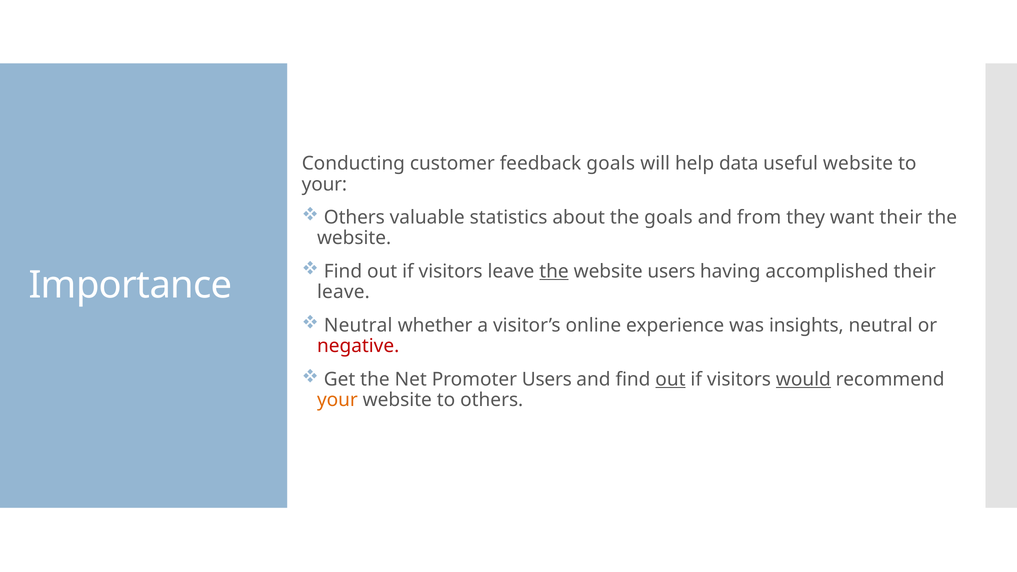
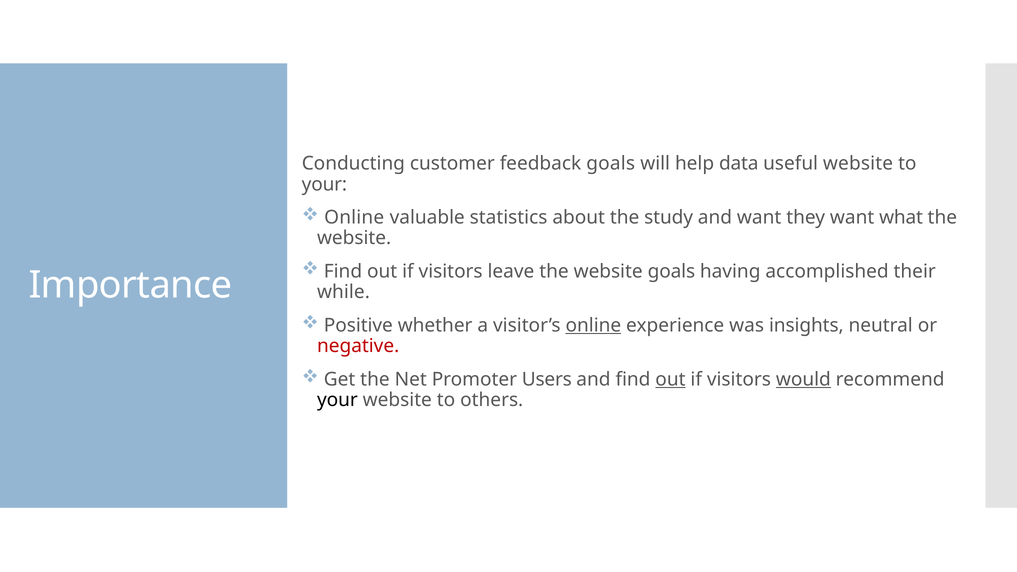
Others: Others -> Online (354, 218)
the goals: goals -> study (669, 218)
and from: from -> want (759, 218)
want their: their -> what (901, 218)
the underline: present -> none (554, 271)
website users: users -> goals (671, 271)
leave: leave -> while (343, 292)
Neutral: Neutral -> Positive (358, 325)
online underline: none -> present (593, 325)
your colour: orange -> black (337, 400)
